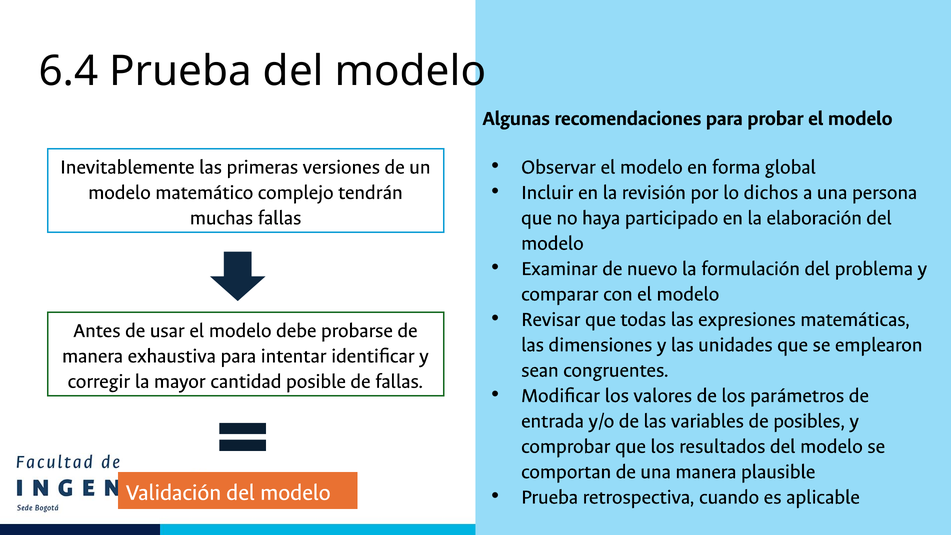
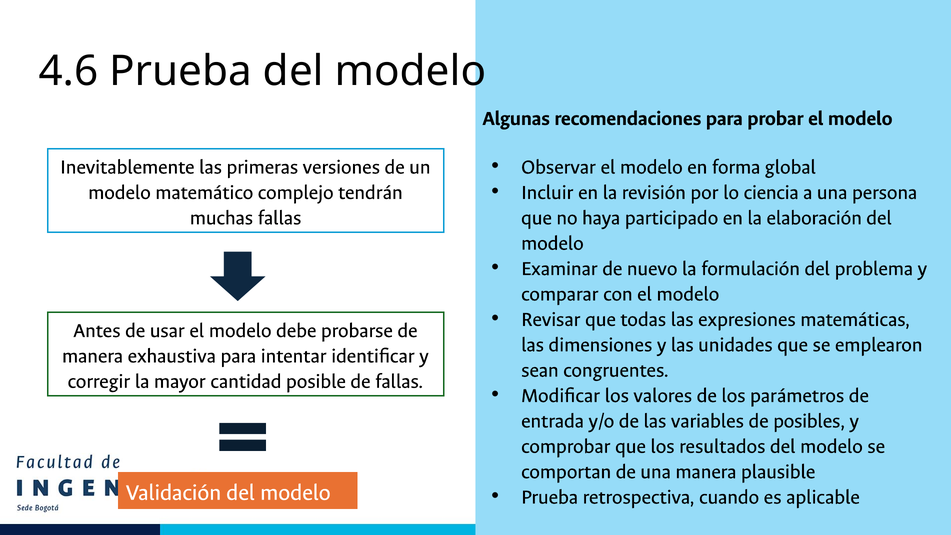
6.4: 6.4 -> 4.6 (69, 71)
dichos: dichos -> ciencia (771, 192)
